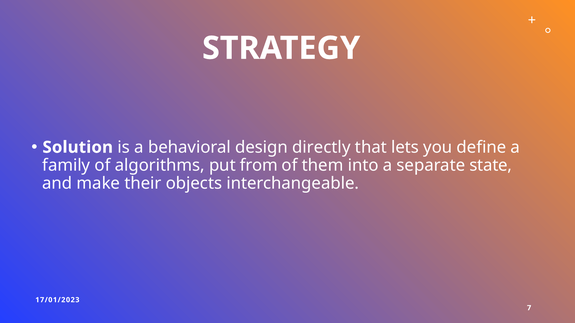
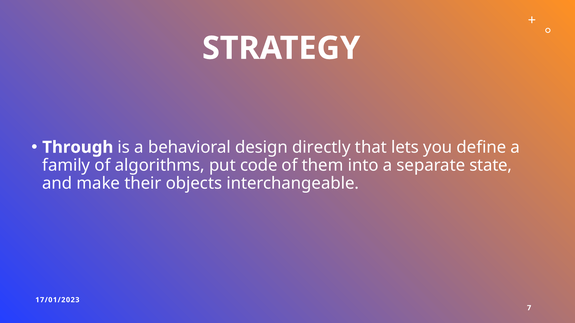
Solution: Solution -> Through (78, 147)
from: from -> code (259, 166)
